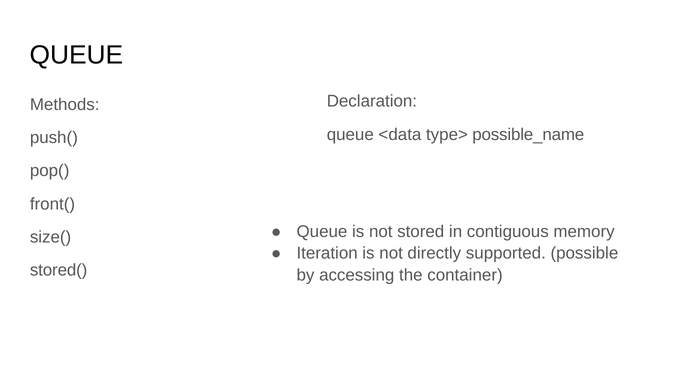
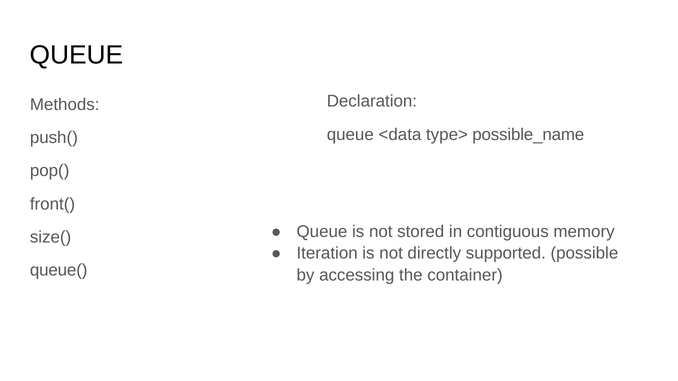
stored(: stored( -> queue( (59, 270)
